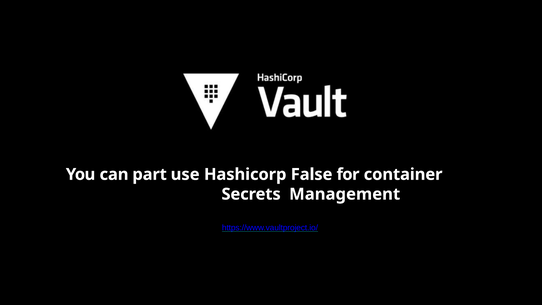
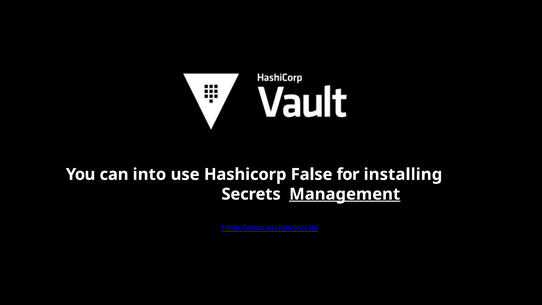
part: part -> into (149, 174)
container: container -> installing (403, 174)
Management underline: none -> present (345, 194)
